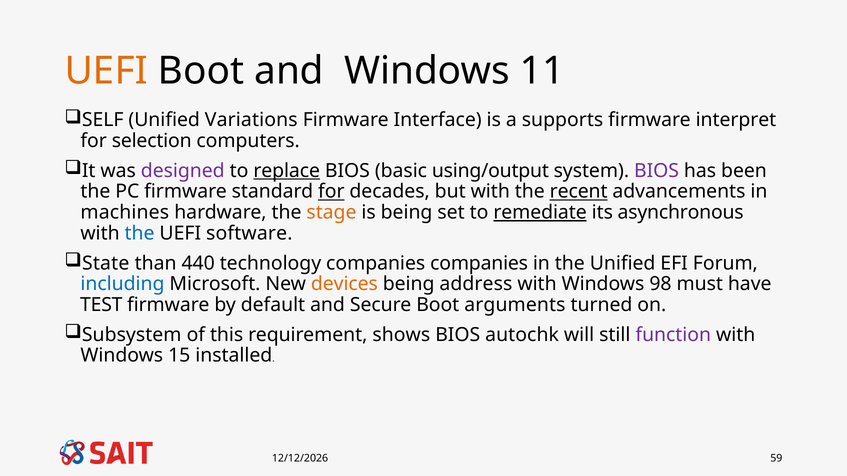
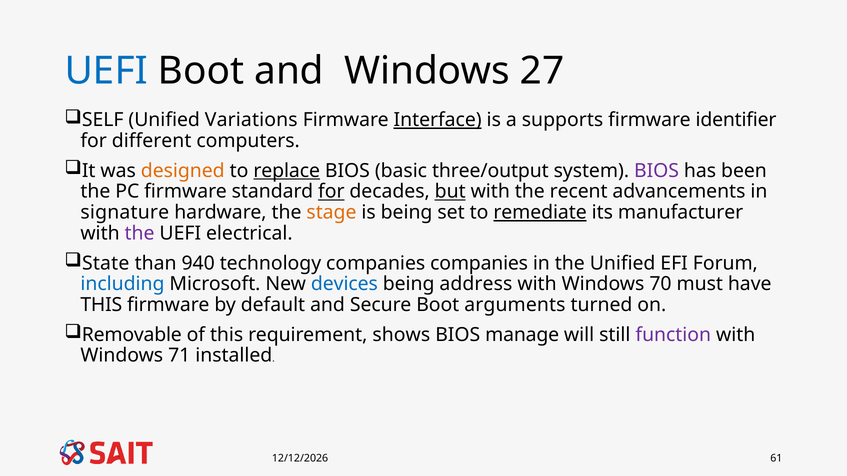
UEFI colour: orange -> blue (106, 71)
11: 11 -> 27 (542, 71)
Interface underline: none -> present (438, 120)
interpret: interpret -> identifier (736, 120)
selection: selection -> different (152, 141)
designed colour: purple -> orange (183, 171)
using/output: using/output -> three/output (490, 171)
but underline: none -> present (450, 192)
recent underline: present -> none (579, 192)
machines: machines -> signature (125, 213)
asynchronous: asynchronous -> manufacturer (681, 213)
the colour: blue -> purple (140, 234)
software: software -> electrical (249, 234)
440: 440 -> 940 (198, 263)
devices colour: orange -> blue (344, 284)
98: 98 -> 70 (660, 284)
TEST: TEST -> THIS (101, 305)
Subsystem: Subsystem -> Removable (132, 335)
autochk: autochk -> manage (522, 335)
15: 15 -> 71 (179, 356)
59: 59 -> 61 (776, 459)
